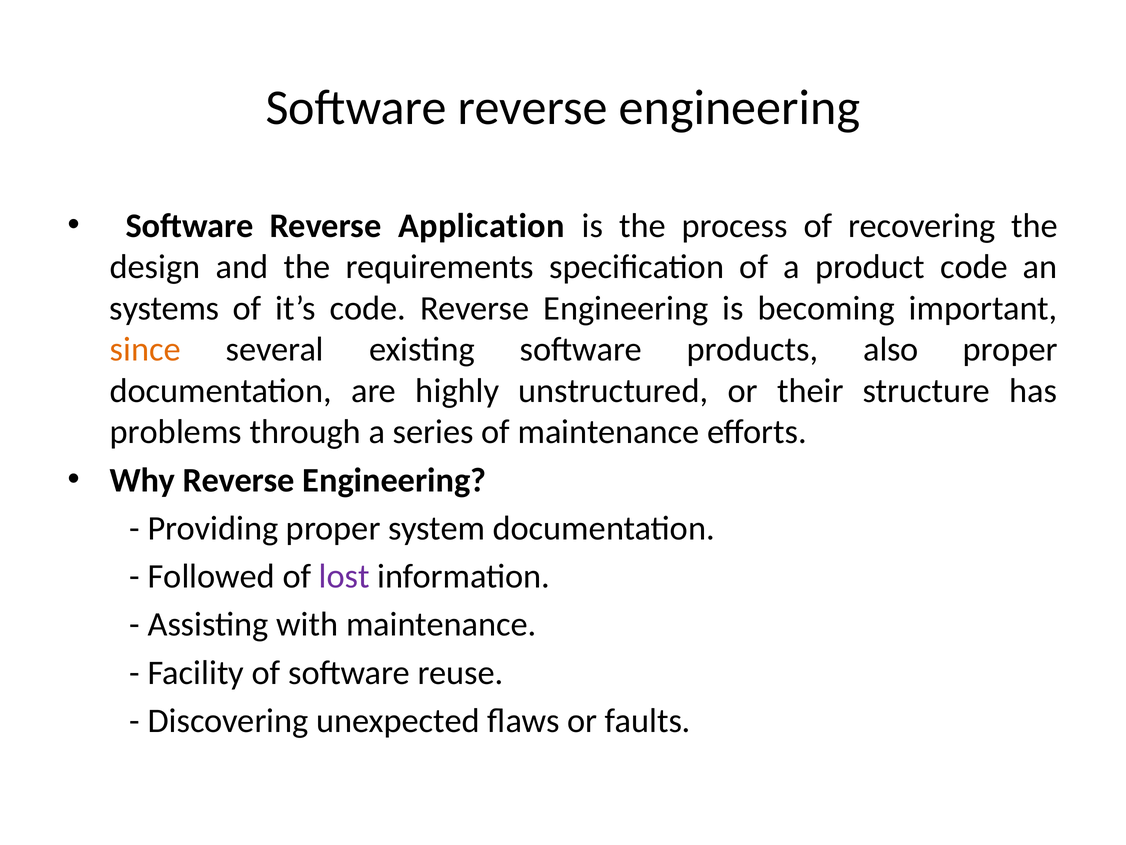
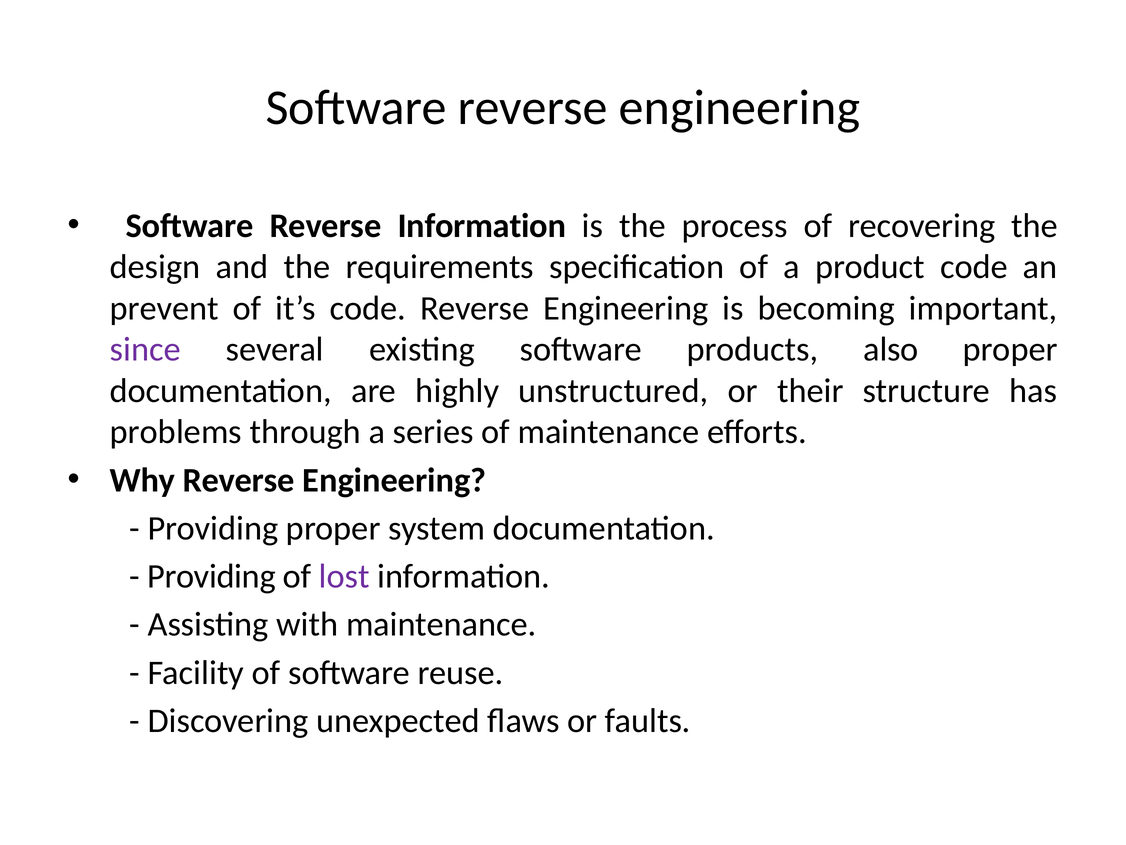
Reverse Application: Application -> Information (482, 226)
systems: systems -> prevent (164, 308)
since colour: orange -> purple (145, 349)
Followed: Followed -> Providing (211, 576)
